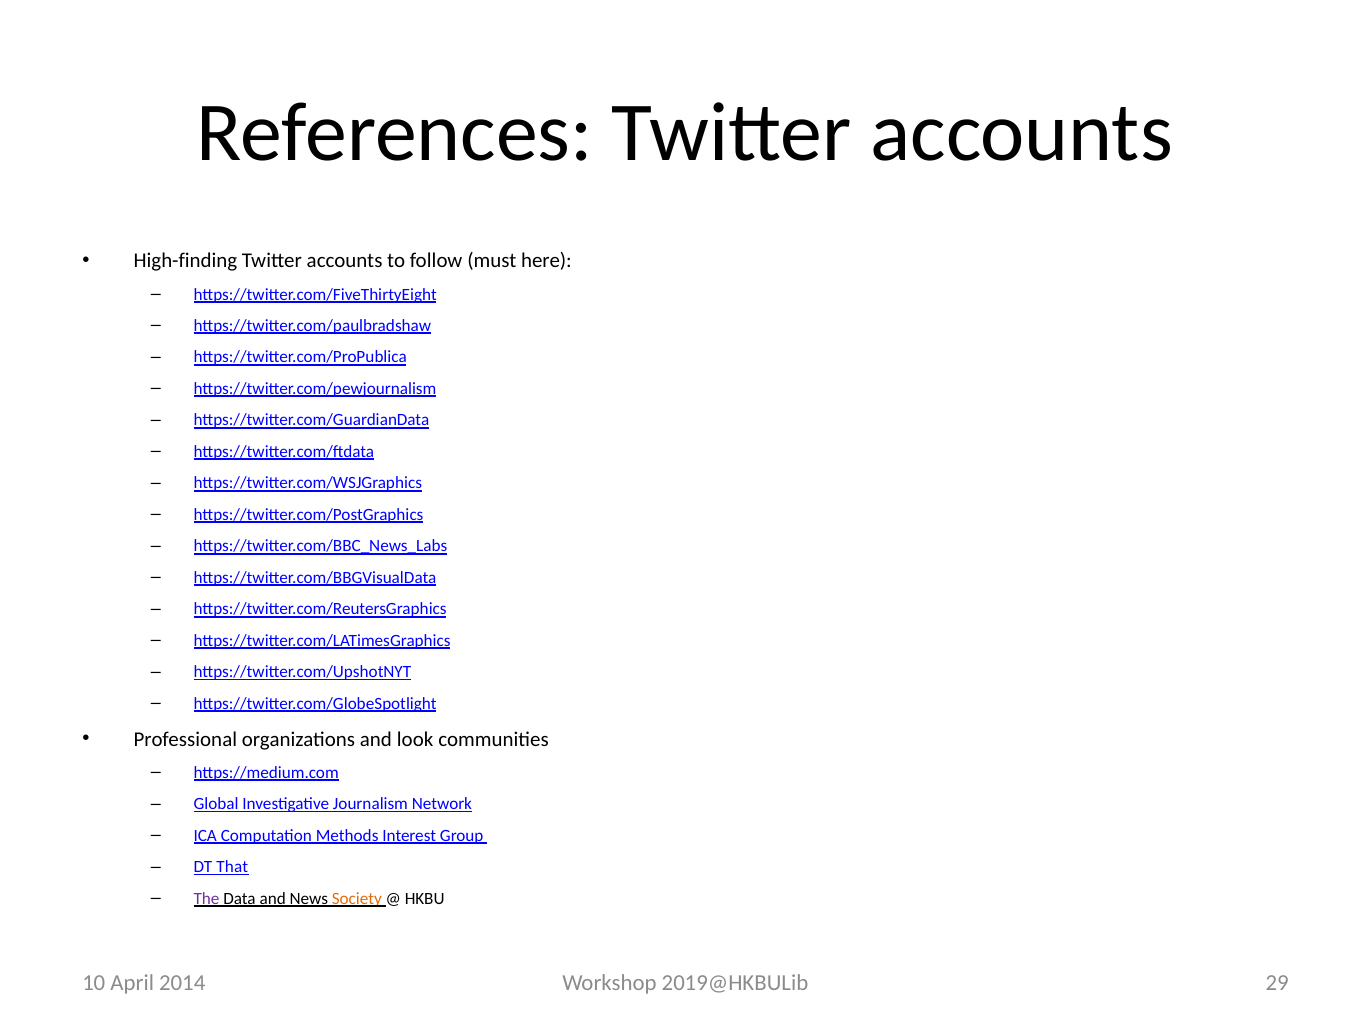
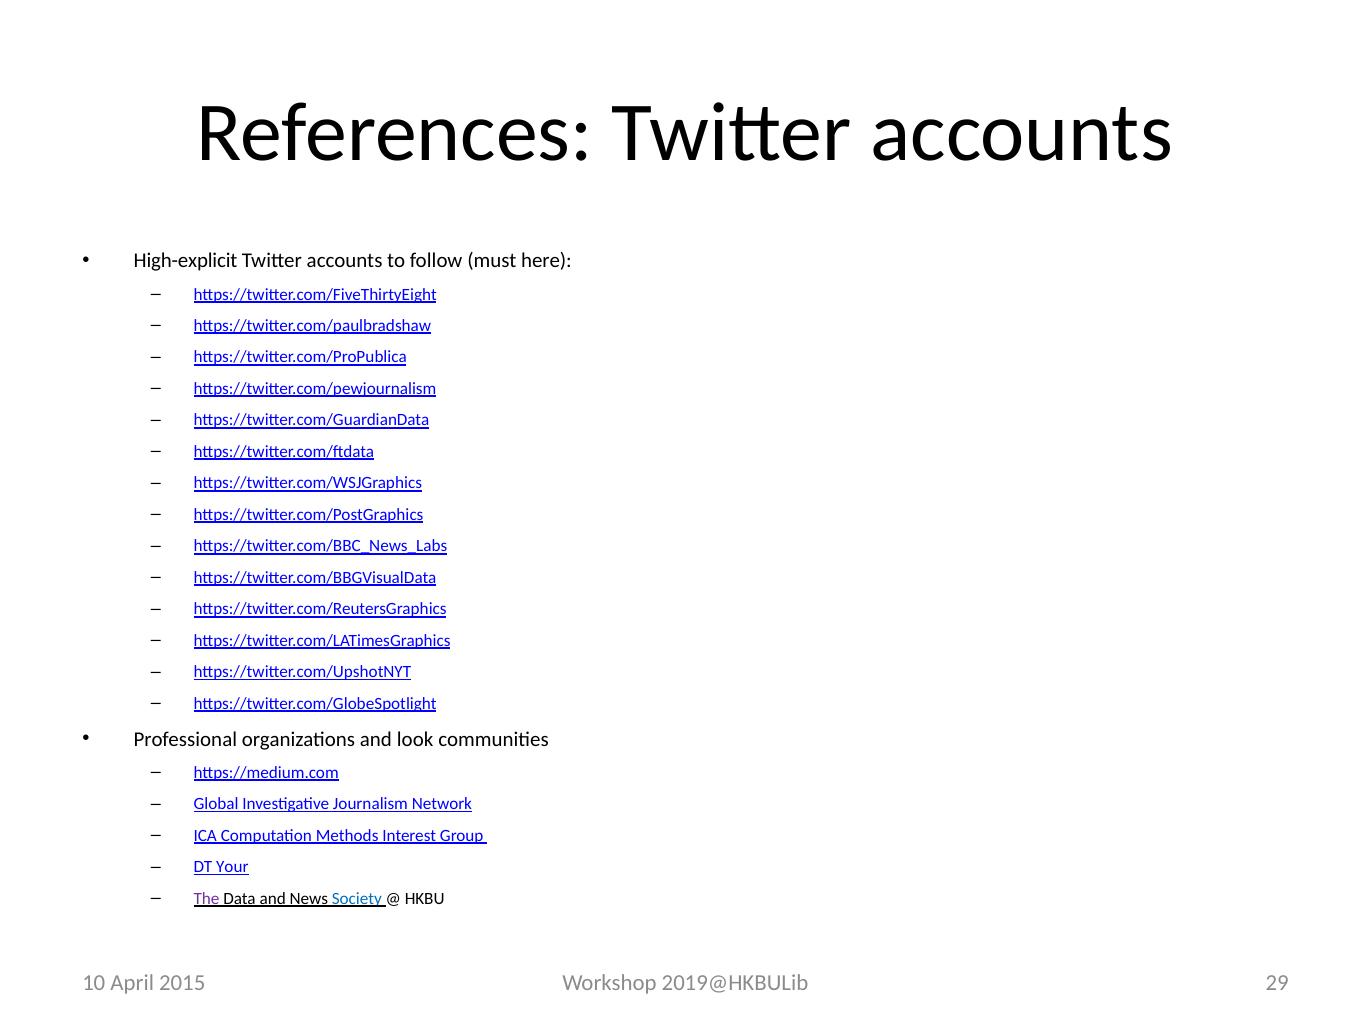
High-finding: High-finding -> High-explicit (186, 261)
That: That -> Your (232, 866)
Society colour: orange -> blue (357, 898)
2014: 2014 -> 2015 (182, 982)
